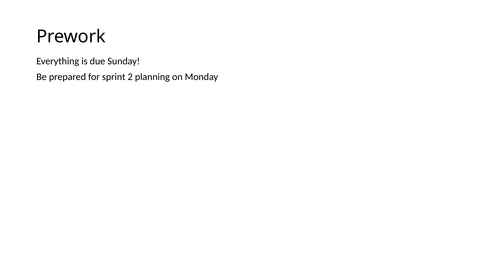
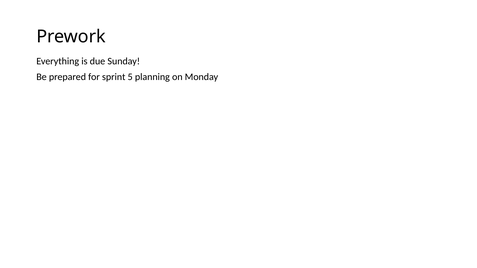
2: 2 -> 5 (130, 77)
